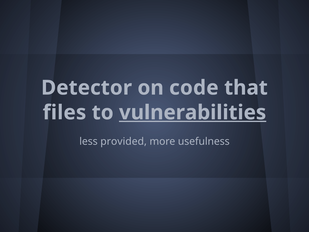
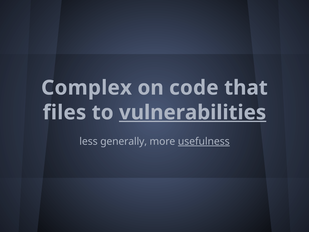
Detector: Detector -> Complex (87, 88)
provided: provided -> generally (124, 141)
usefulness underline: none -> present (204, 141)
